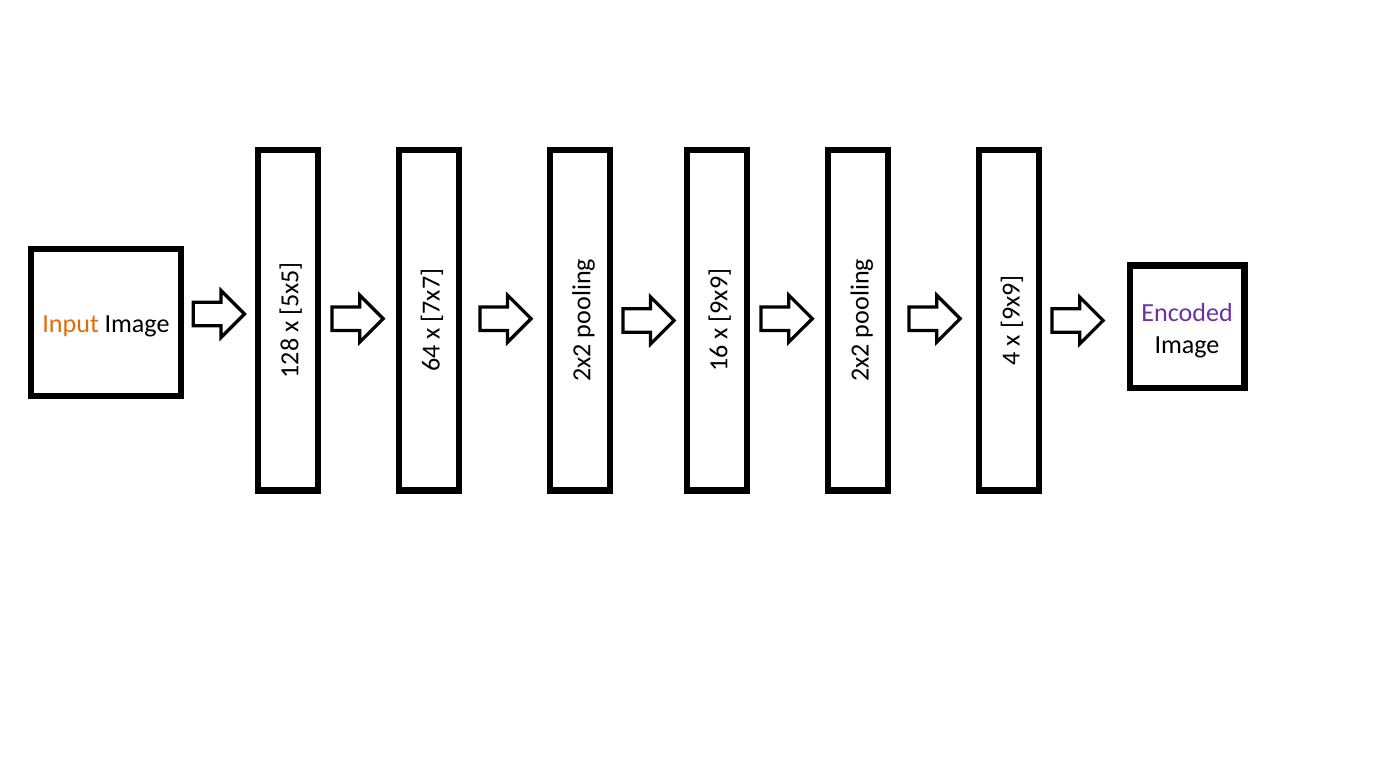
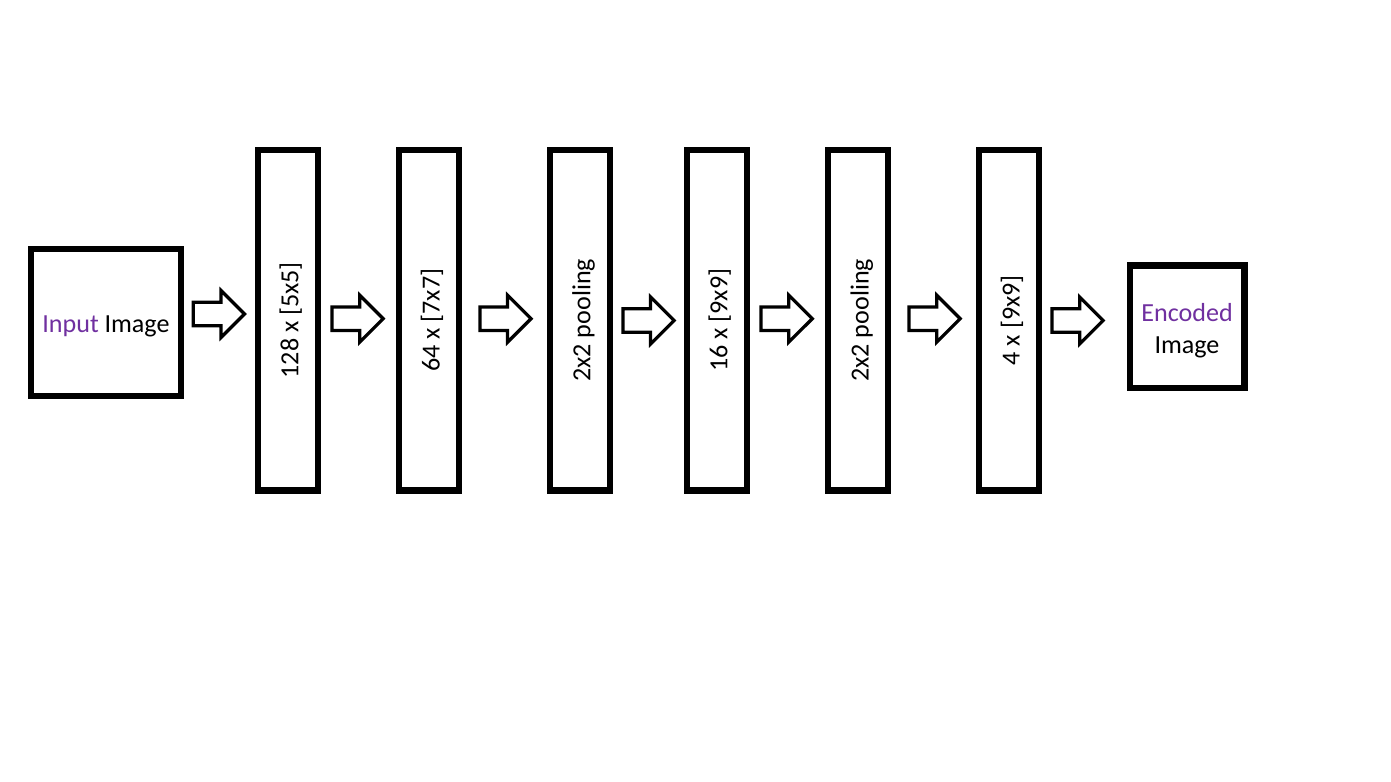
Input colour: orange -> purple (71, 324)
